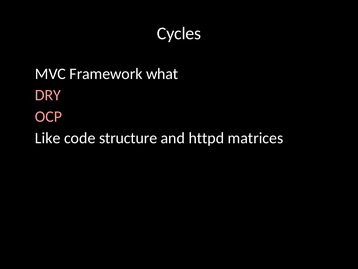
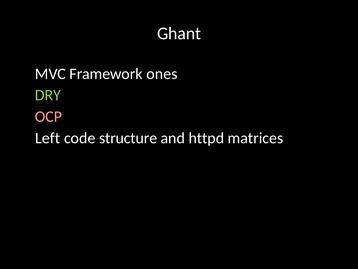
Cycles: Cycles -> Ghant (179, 33)
what: what -> ones (162, 74)
DRY colour: pink -> light green (48, 95)
Like: Like -> Left (48, 138)
